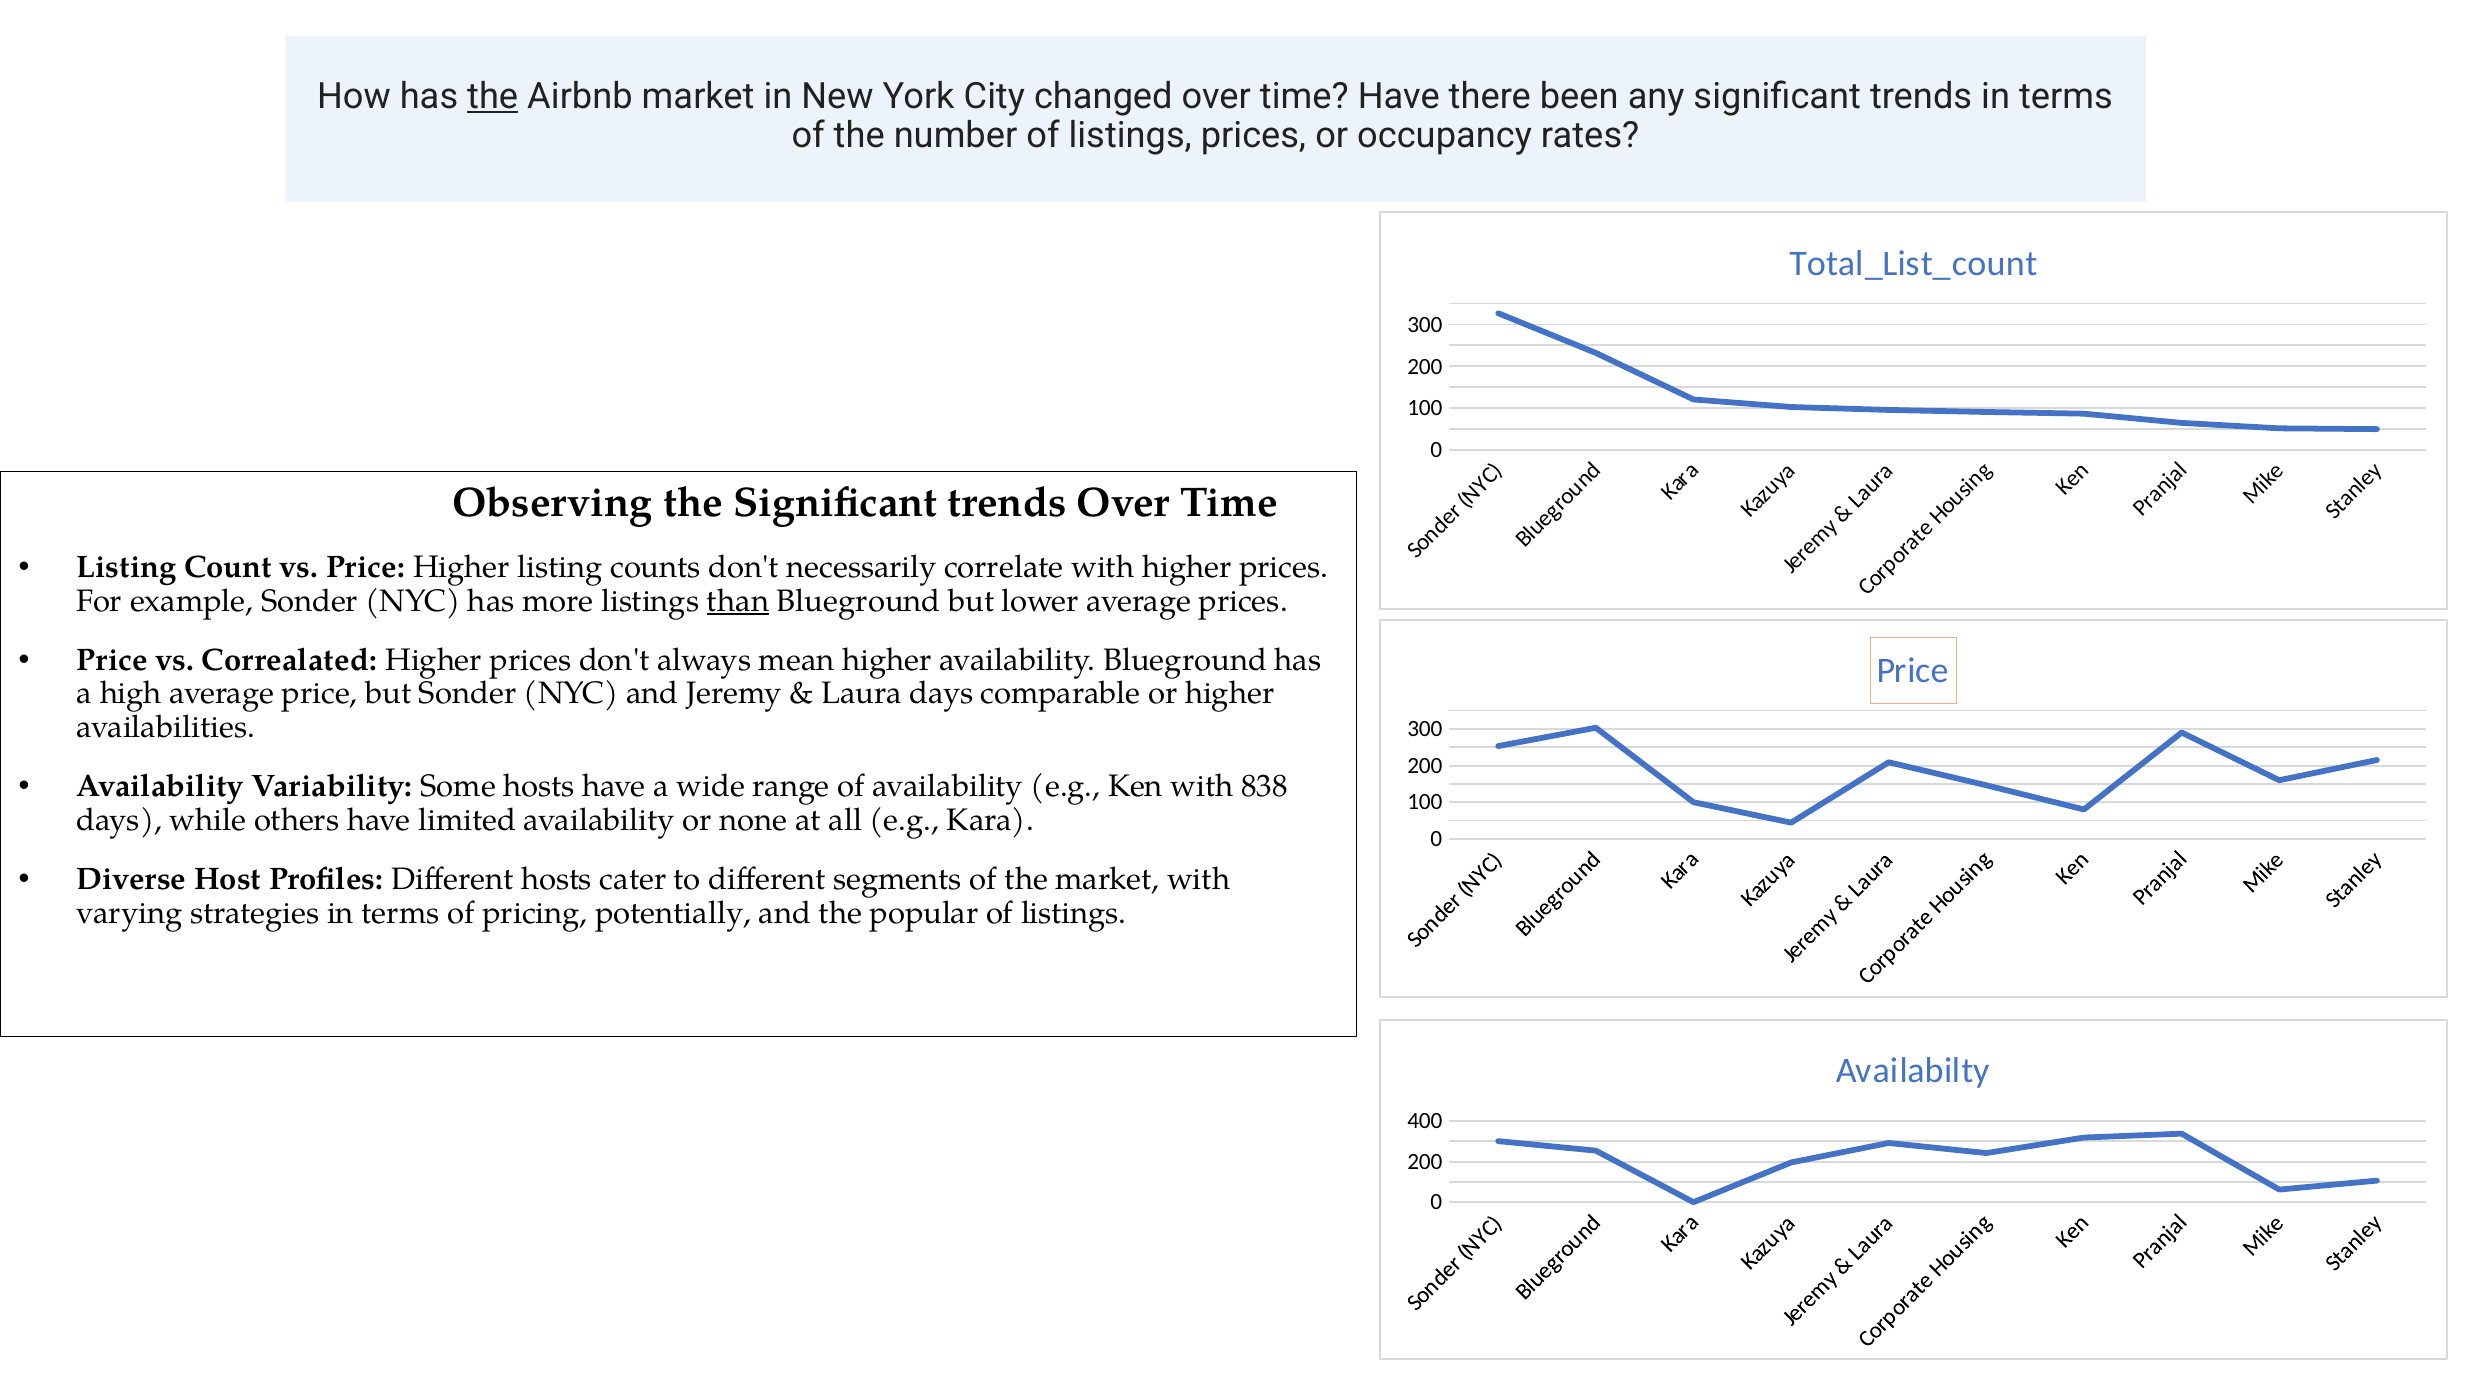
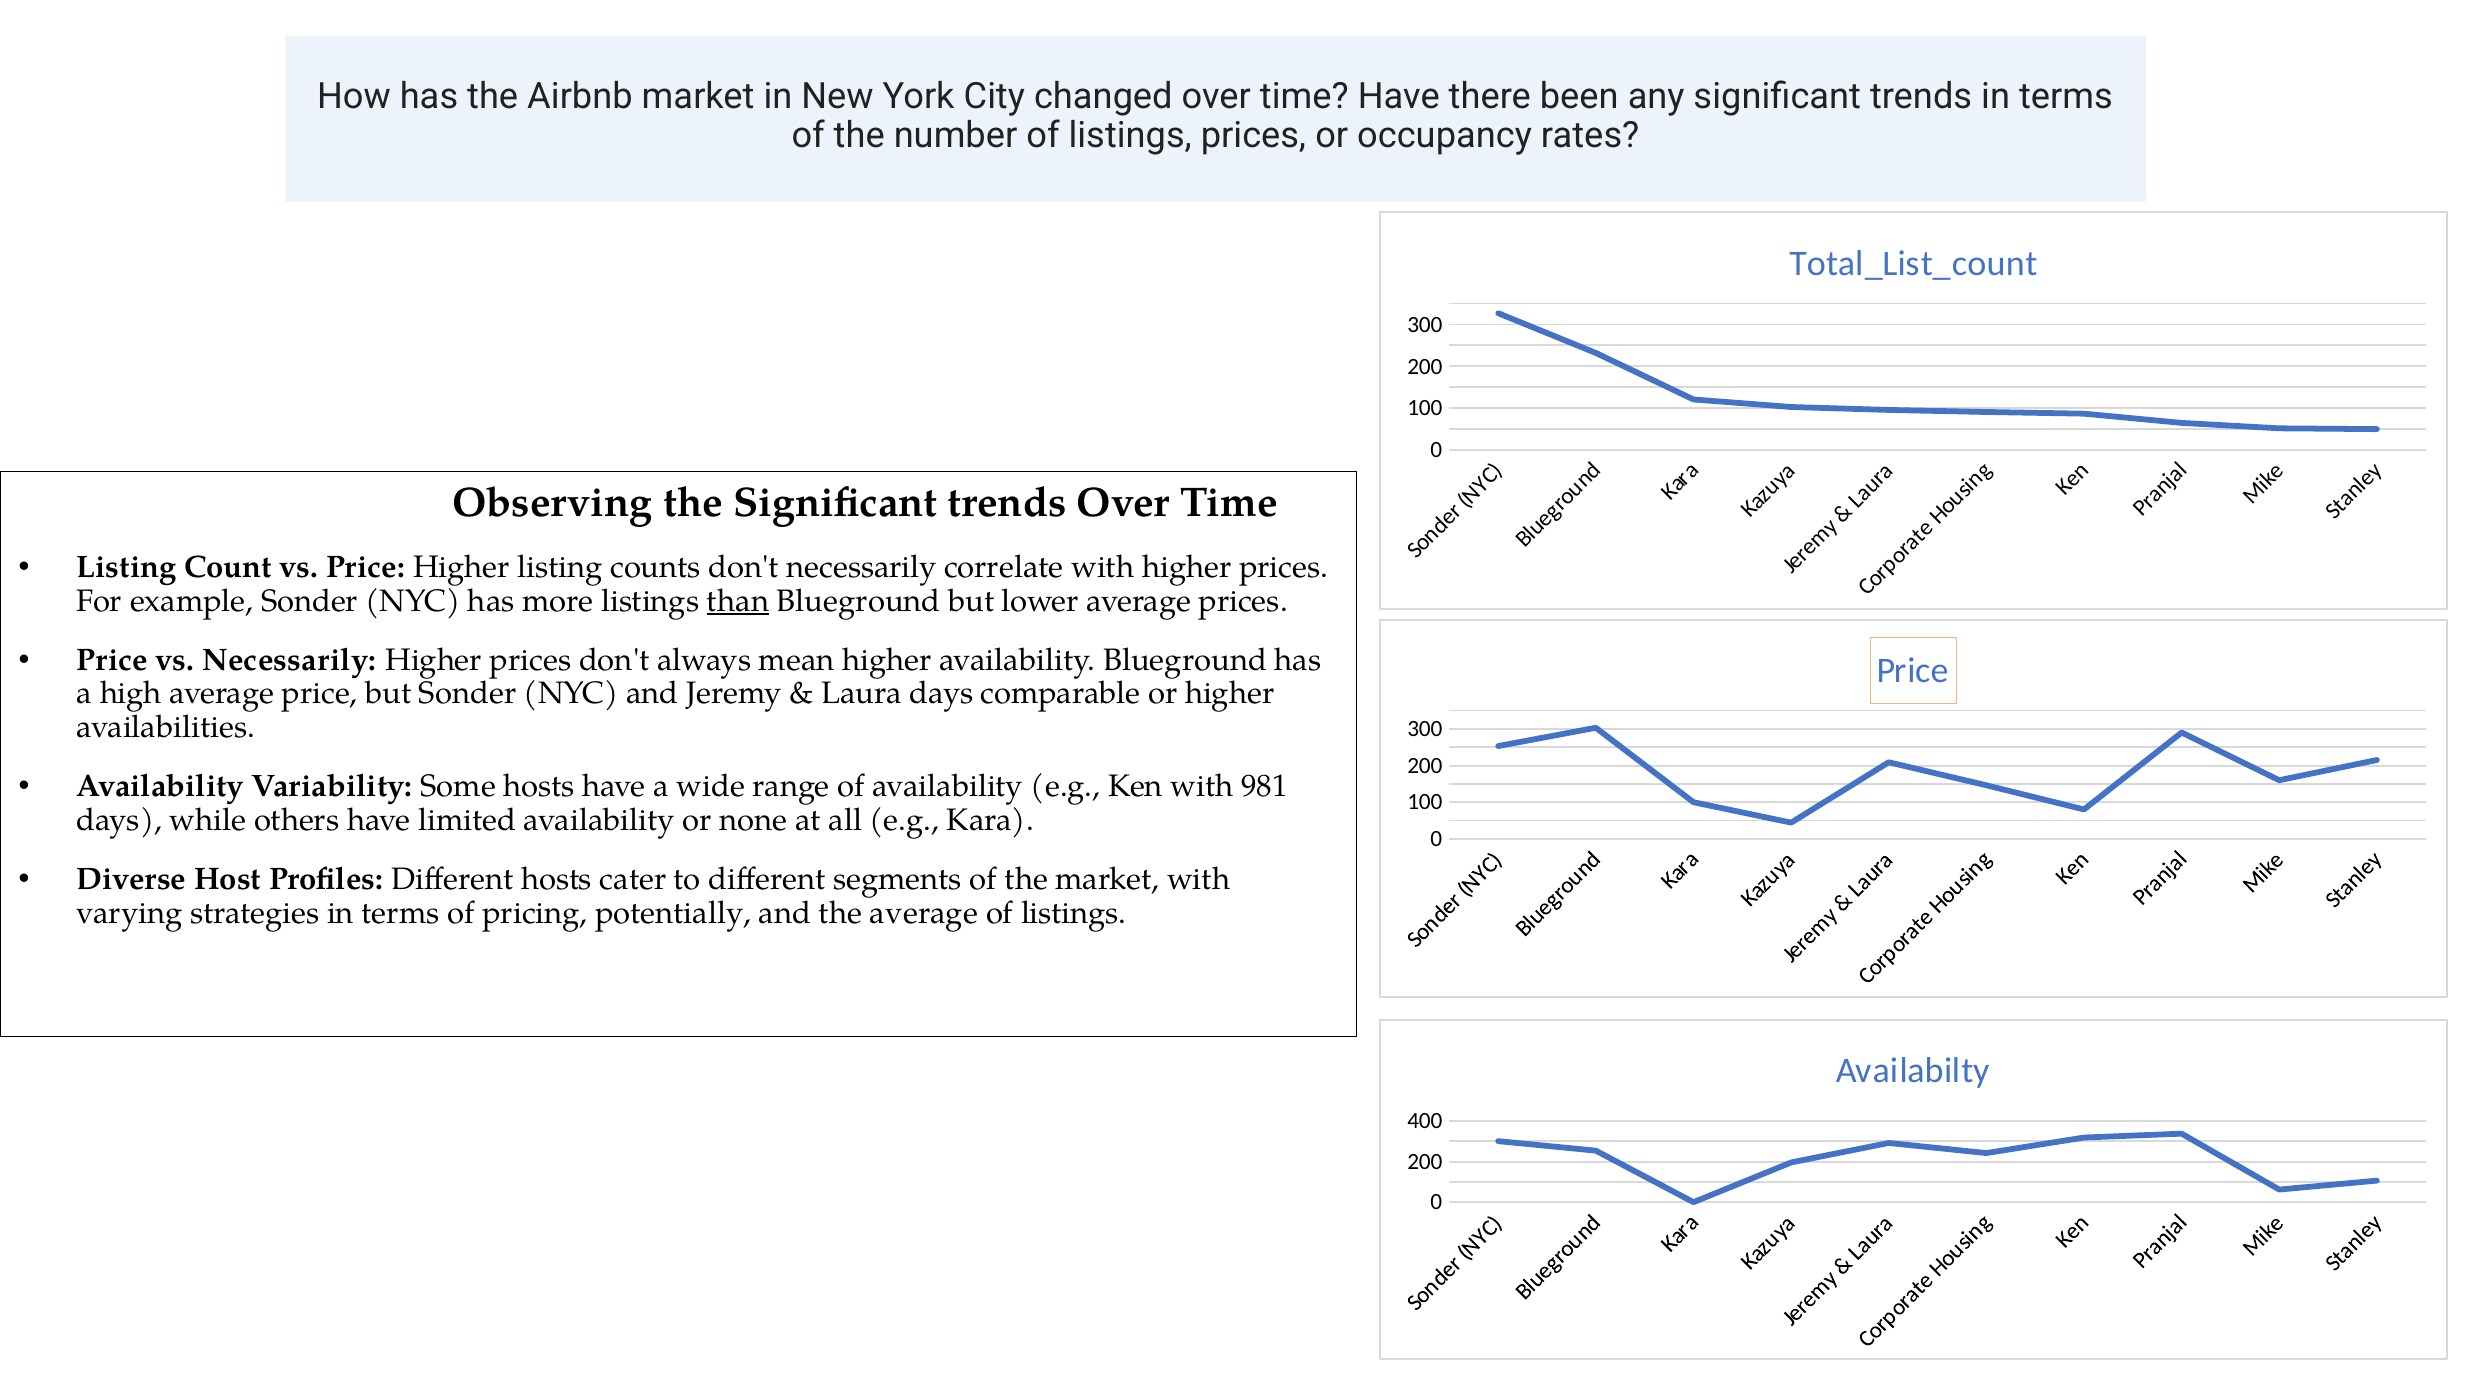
the underline: present -> none (493, 96)
vs Correalated: Correalated -> Necessarily (289, 660)
838: 838 -> 981 (1265, 786)
the popular: popular -> average (924, 913)
